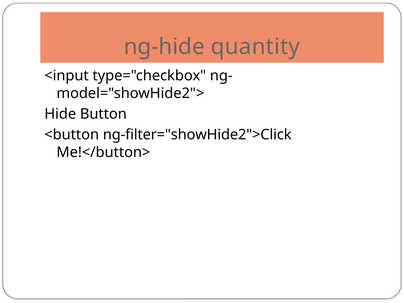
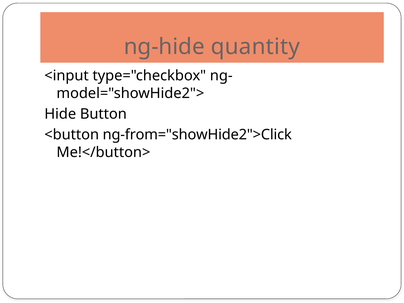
ng-filter="showHide2">Click: ng-filter="showHide2">Click -> ng-from="showHide2">Click (197, 135)
